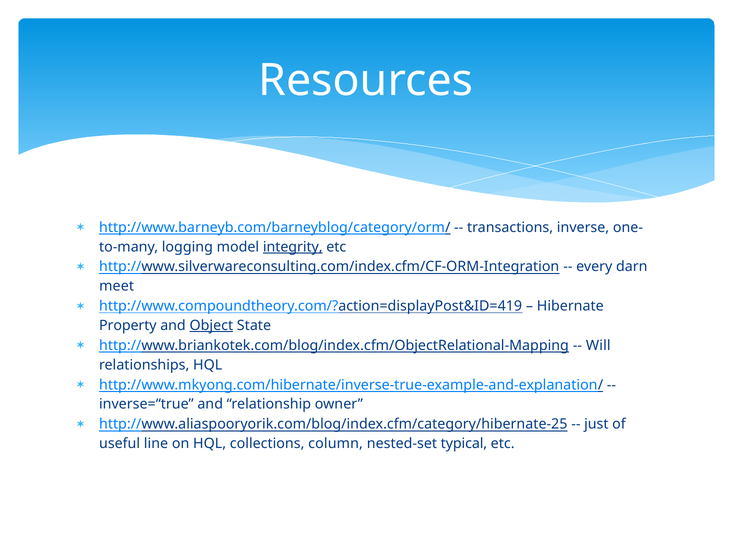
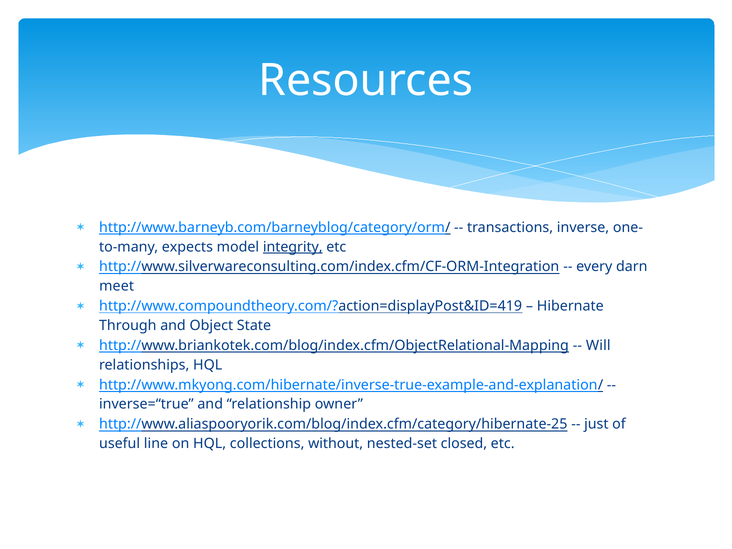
logging: logging -> expects (187, 247)
Property: Property -> Through (128, 326)
Object underline: present -> none (211, 326)
column: column -> without (336, 444)
typical: typical -> closed (464, 444)
